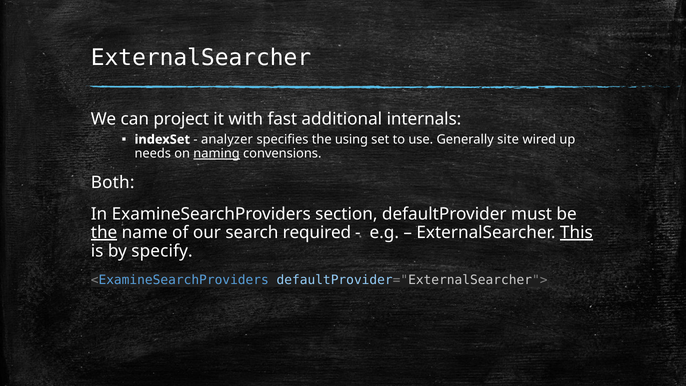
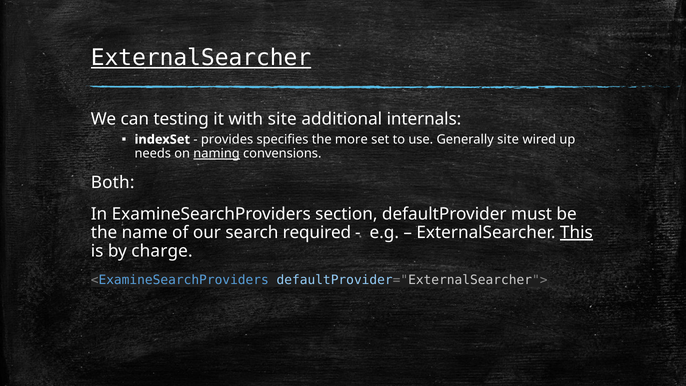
ExternalSearcher underline: none -> present (201, 58)
project: project -> testing (181, 119)
with fast: fast -> site (282, 119)
analyzer: analyzer -> provides (227, 139)
using: using -> more (351, 139)
the underline: present -> none (104, 232)
specify: specify -> charge (162, 251)
